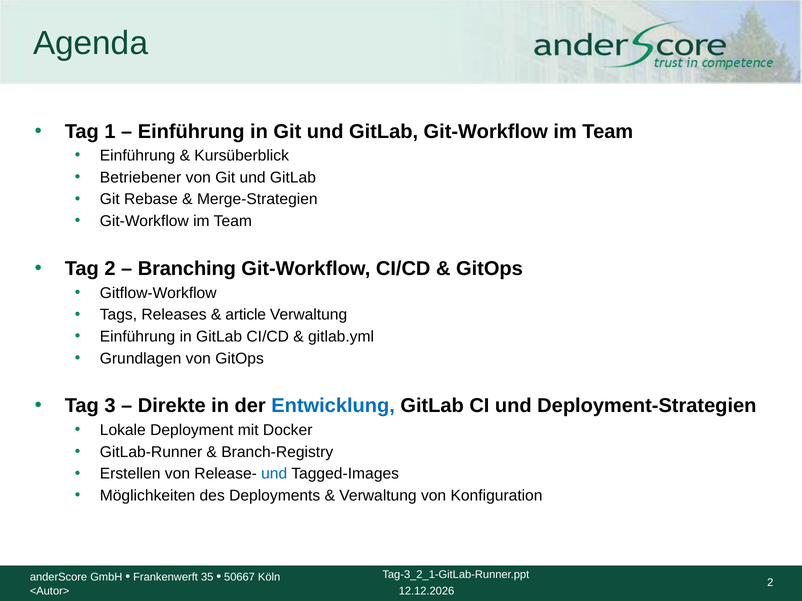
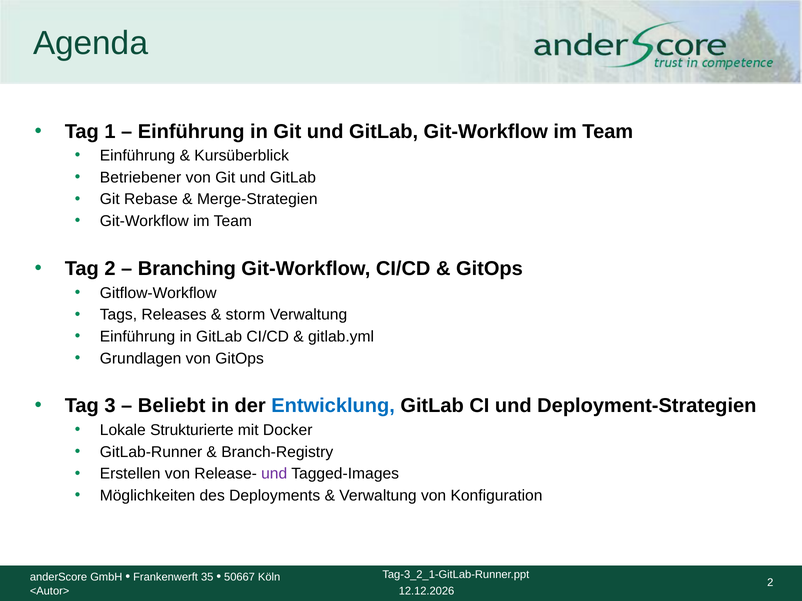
article: article -> storm (246, 315)
Direkte: Direkte -> Beliebt (172, 406)
Deployment: Deployment -> Strukturierte (192, 430)
und colour: blue -> purple (274, 474)
